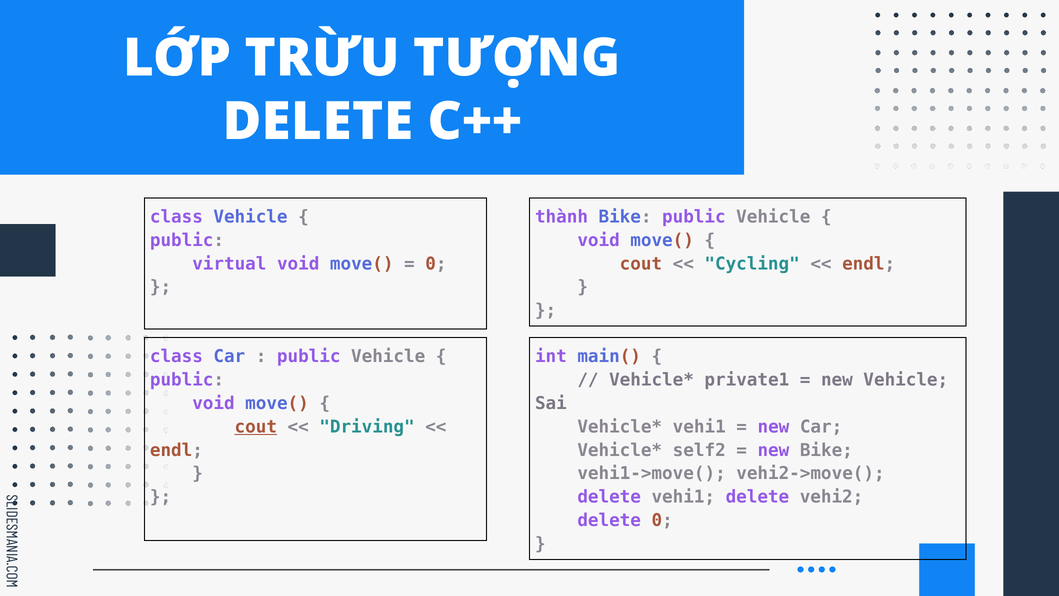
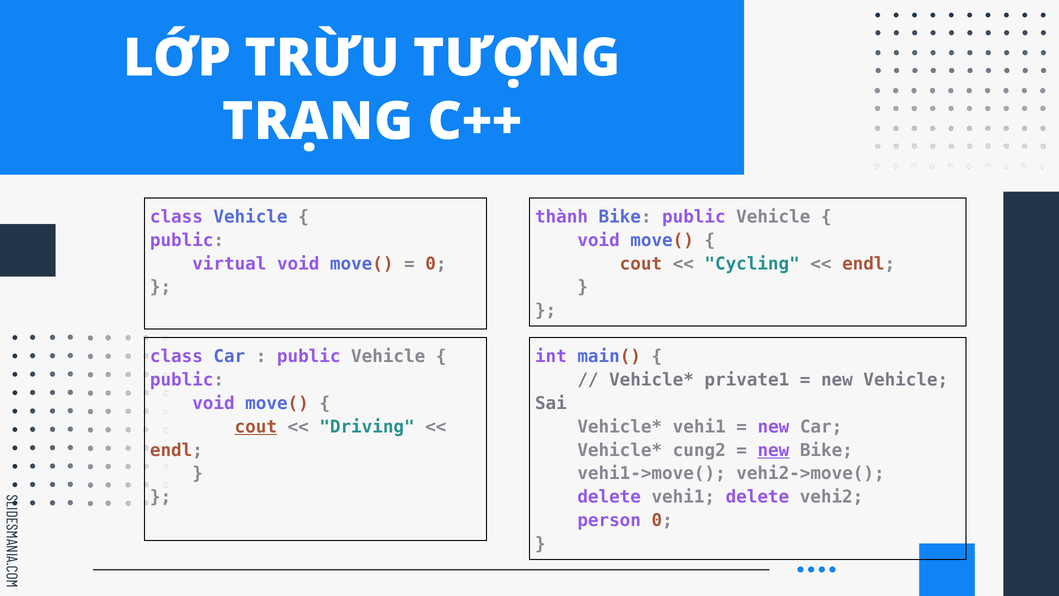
DELETE: DELETE -> TRẠNG (318, 122)
self2: self2 -> cung2 (699, 450)
new underline: none -> present (773, 450)
delete: delete -> person (609, 520)
